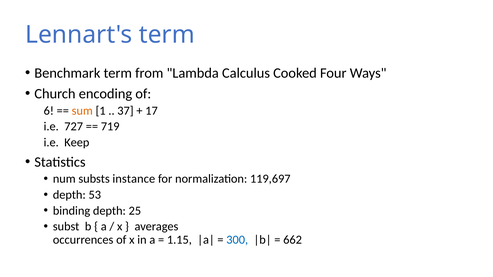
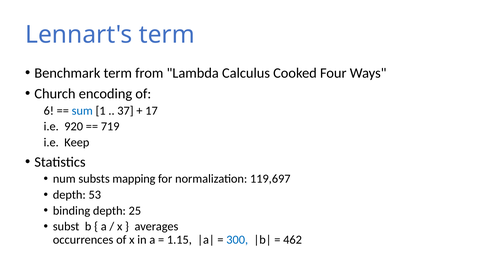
sum colour: orange -> blue (82, 111)
727: 727 -> 920 (74, 127)
instance: instance -> mapping (134, 179)
662: 662 -> 462 (293, 240)
